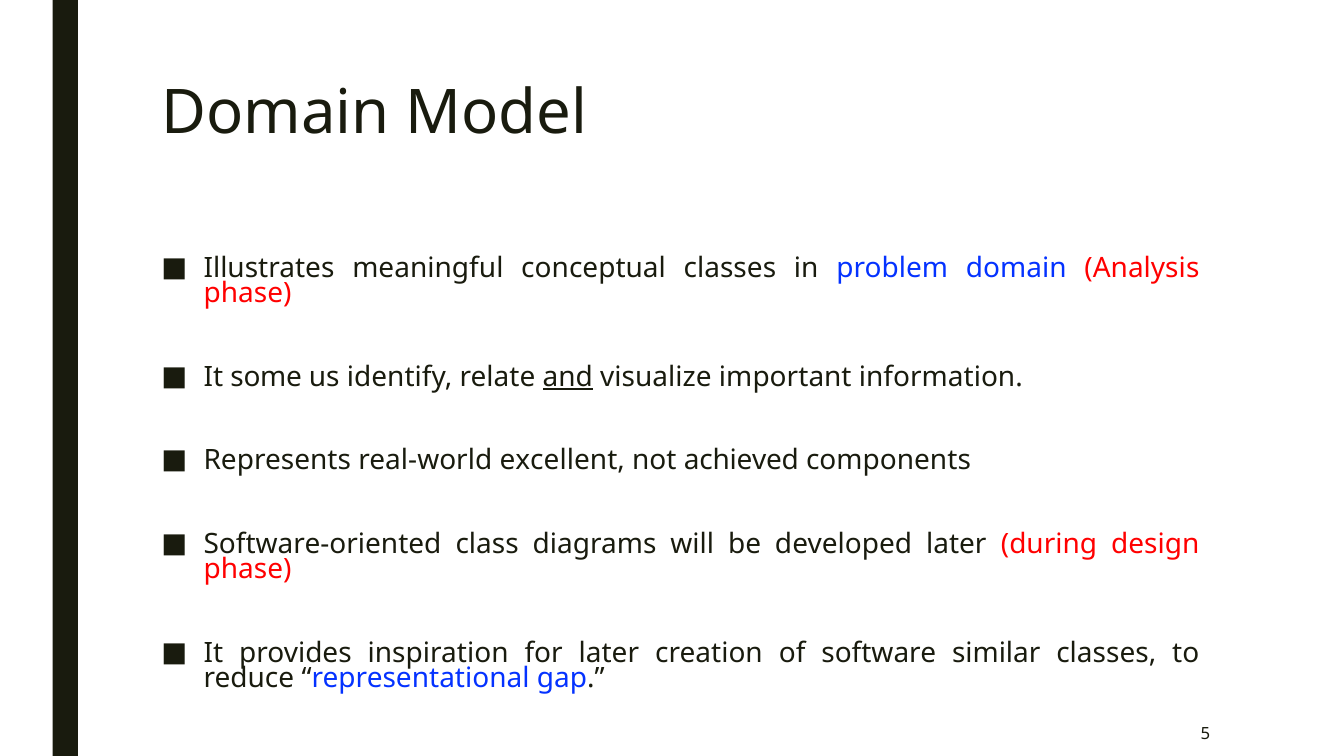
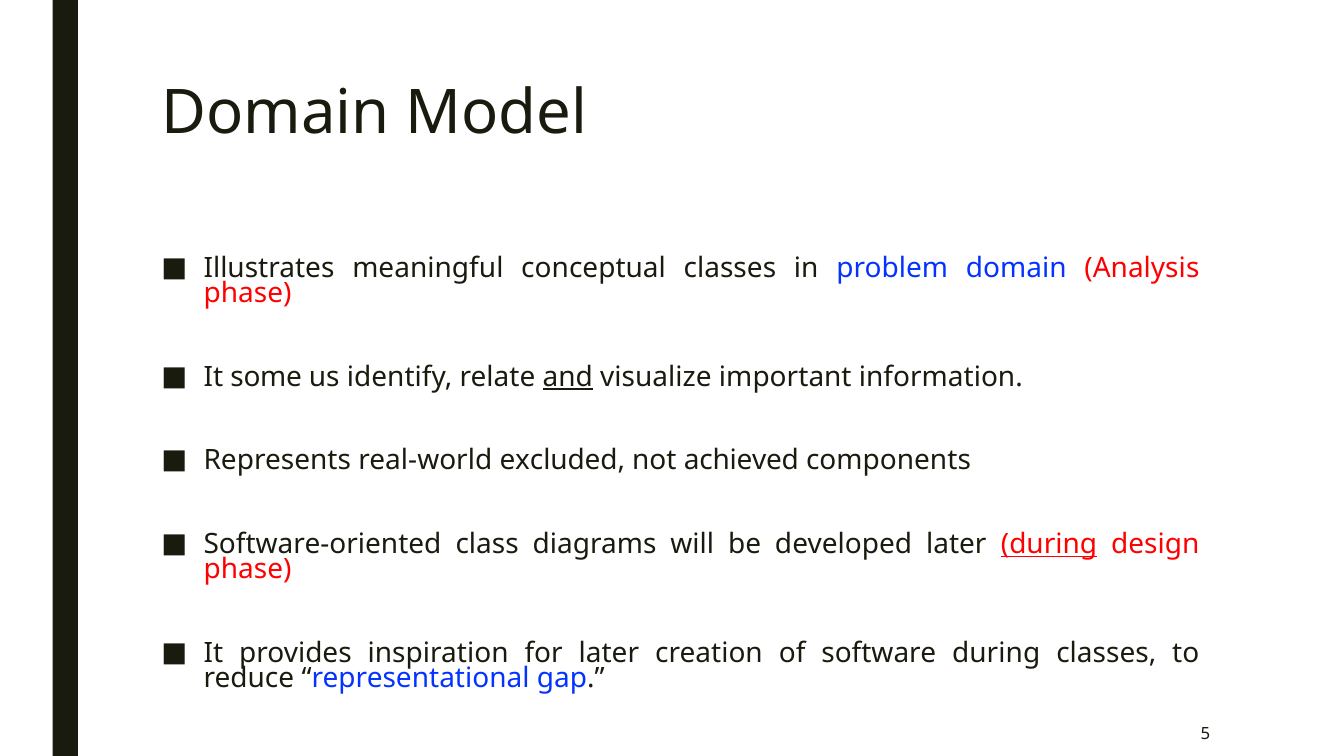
excellent: excellent -> excluded (562, 461)
during underline: none -> present (1049, 544)
software similar: similar -> during (996, 653)
